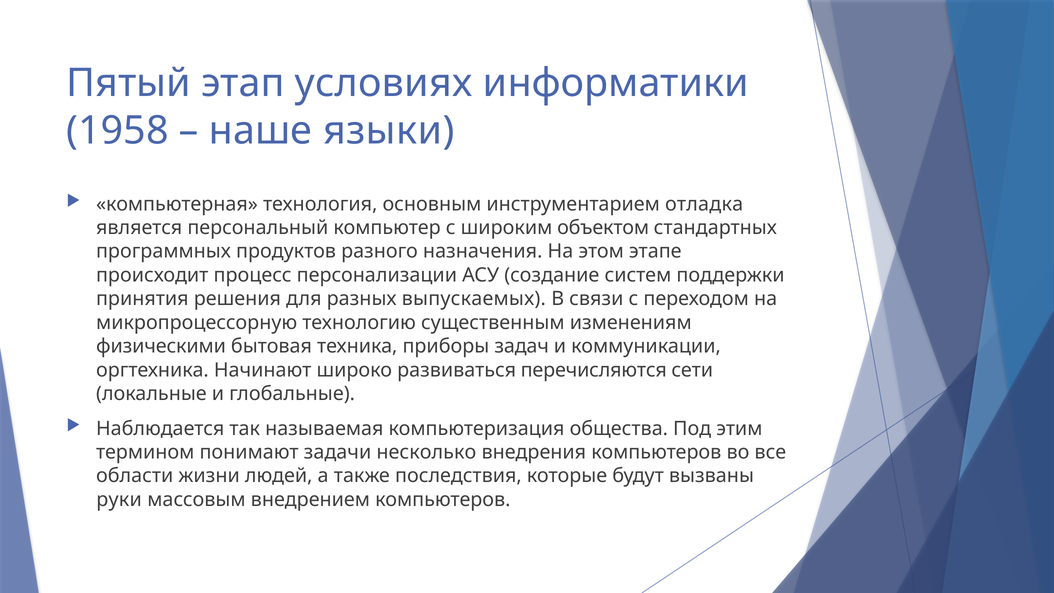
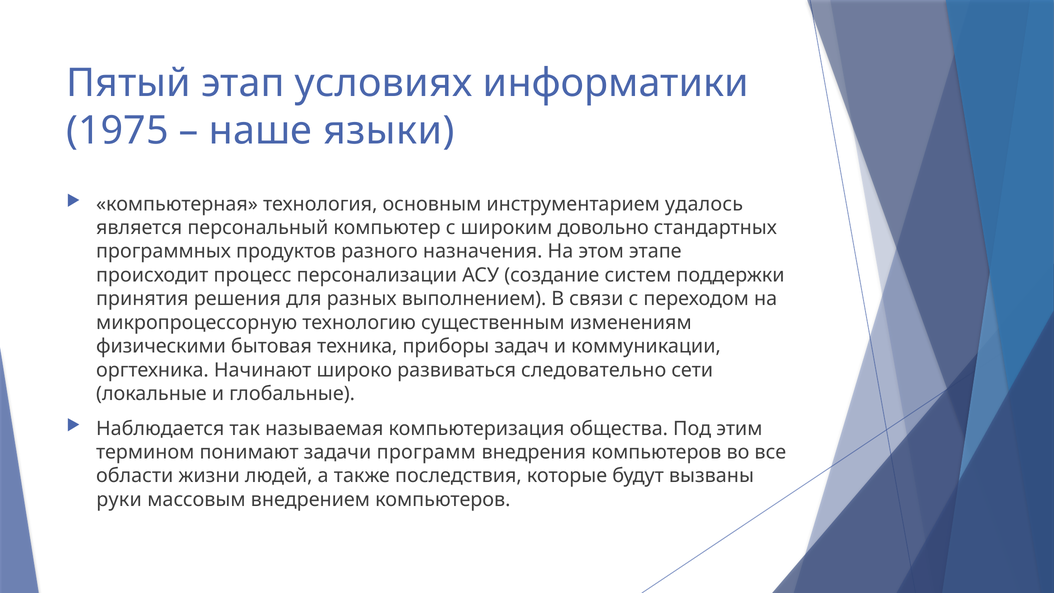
1958: 1958 -> 1975 (118, 131)
отладка: отладка -> удалось (704, 204)
объектом: объектом -> довольно (603, 228)
выпускаемых: выпускаемых -> выполнением (474, 299)
перечисляются: перечисляются -> следовательно (594, 370)
несколько: несколько -> программ (426, 452)
